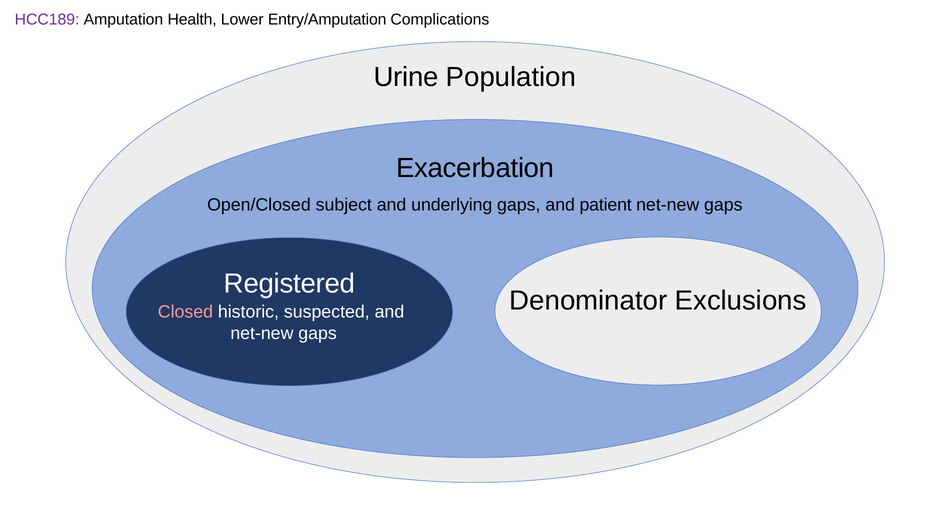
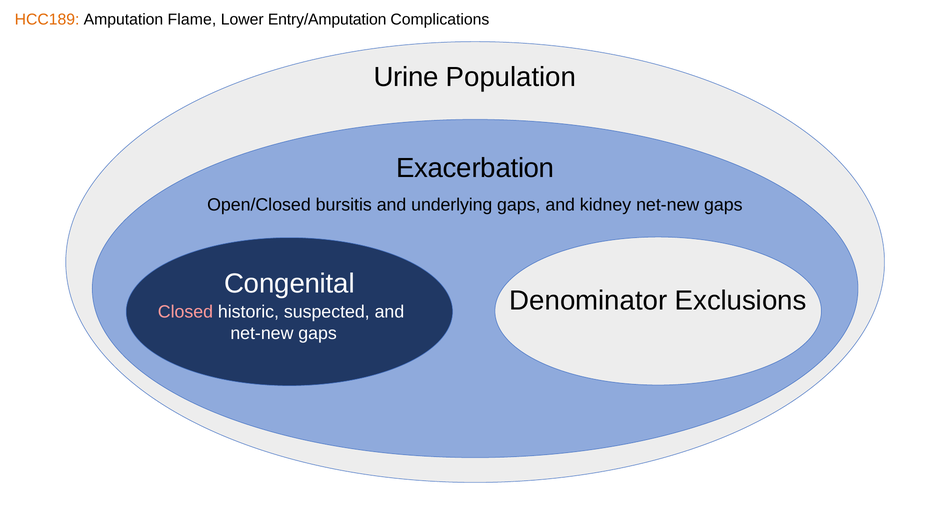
HCC189 colour: purple -> orange (47, 19)
Health: Health -> Flame (192, 19)
subject: subject -> bursitis (344, 205)
patient: patient -> kidney (606, 205)
Registered: Registered -> Congenital (289, 284)
